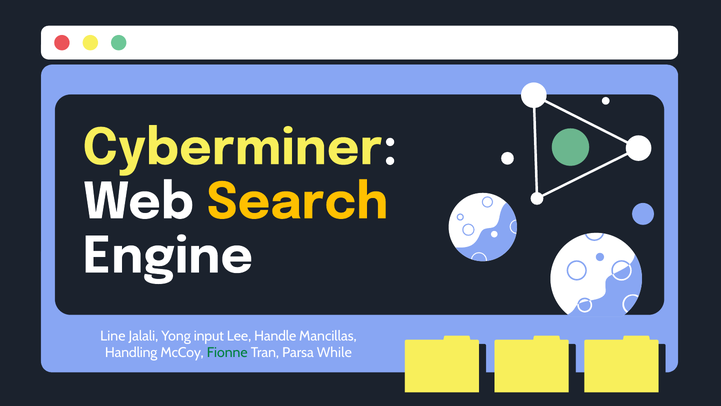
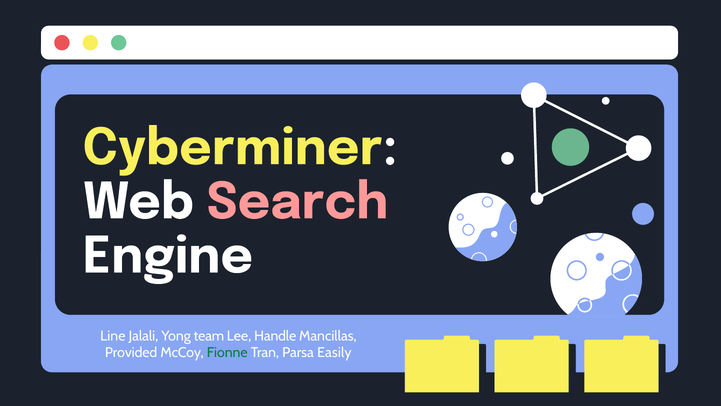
Search colour: yellow -> pink (298, 202)
input: input -> team (209, 336)
Handling: Handling -> Provided (131, 352)
While: While -> Easily (334, 352)
